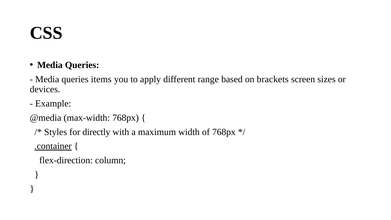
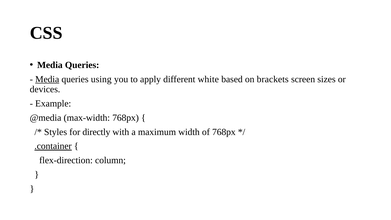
Media underline: none -> present (47, 79)
items: items -> using (101, 79)
range: range -> white (208, 79)
